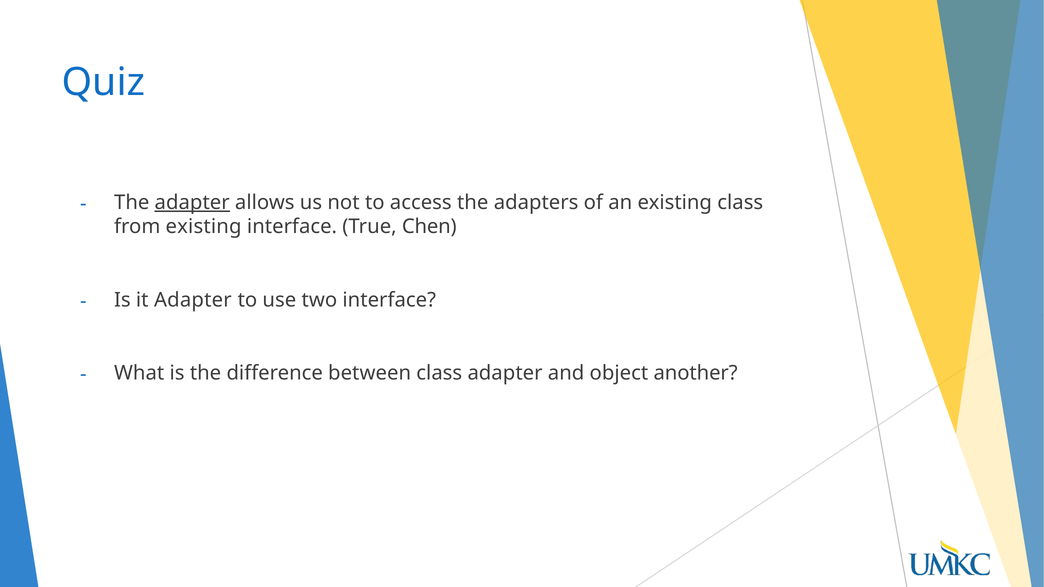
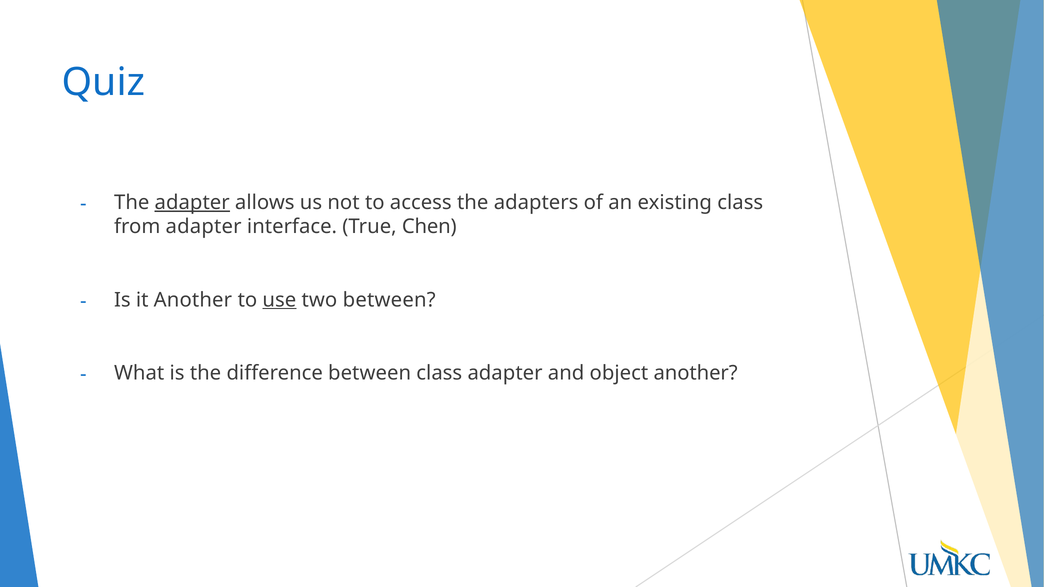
from existing: existing -> adapter (204, 227)
it Adapter: Adapter -> Another (193, 300)
use underline: none -> present (279, 300)
two interface: interface -> between (389, 300)
